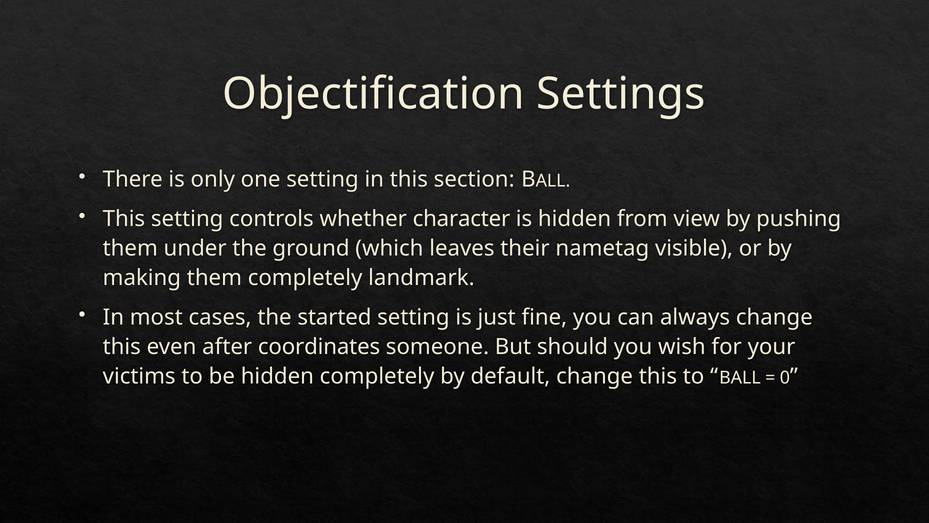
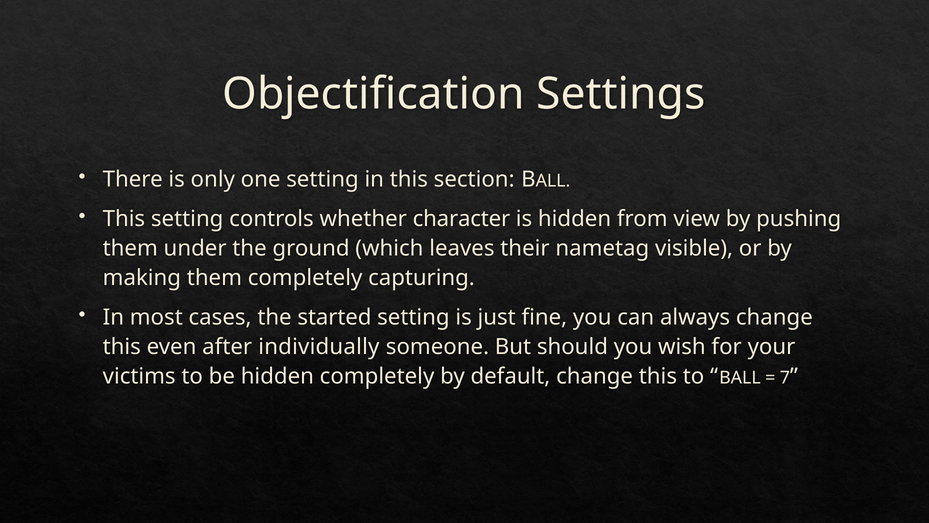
landmark: landmark -> capturing (421, 278)
coordinates: coordinates -> individually (319, 347)
0: 0 -> 7 (785, 377)
